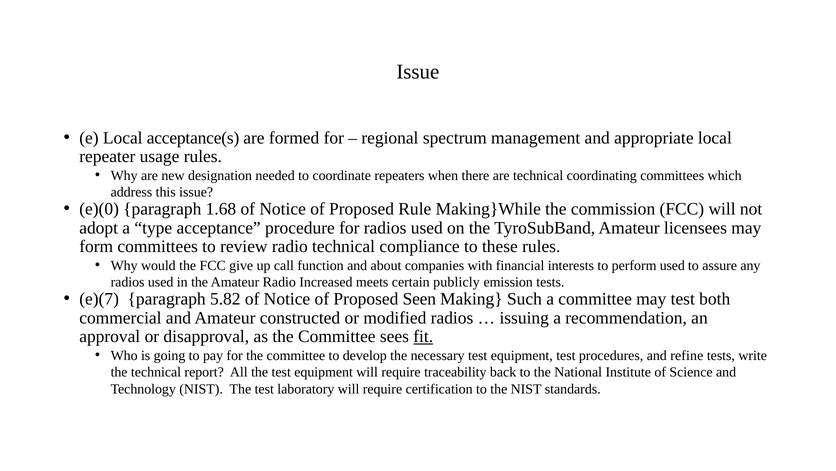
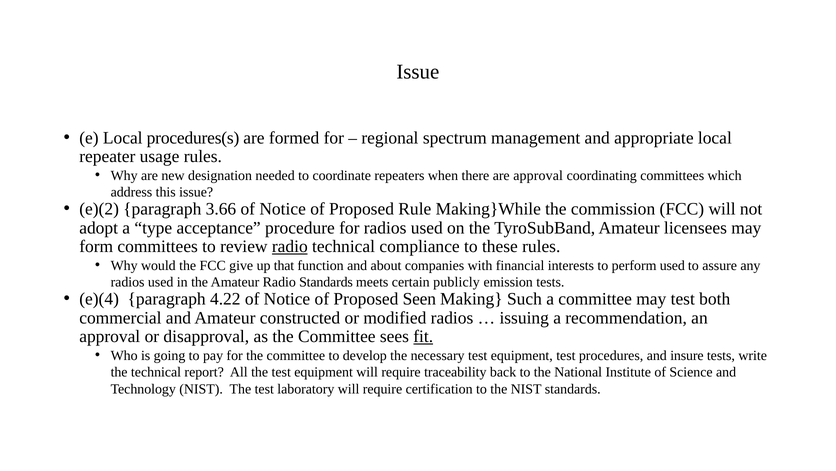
acceptance(s: acceptance(s -> procedures(s (193, 138)
are technical: technical -> approval (538, 175)
e)(0: e)(0 -> e)(2 (99, 209)
1.68: 1.68 -> 3.66 (221, 209)
radio underline: none -> present (290, 246)
call: call -> that (284, 265)
Radio Increased: Increased -> Standards (326, 282)
e)(7: e)(7 -> e)(4 (99, 298)
5.82: 5.82 -> 4.22 (225, 298)
refine: refine -> insure (687, 355)
